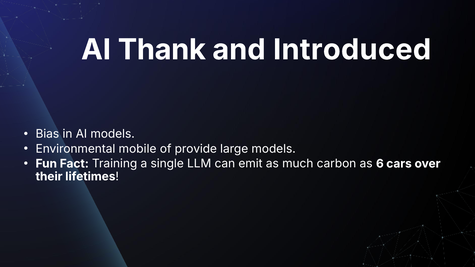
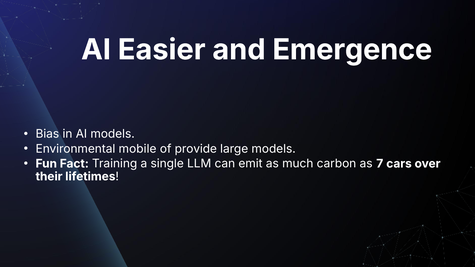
Thank: Thank -> Easier (162, 50)
Introduced: Introduced -> Emergence (352, 50)
6: 6 -> 7 (380, 164)
